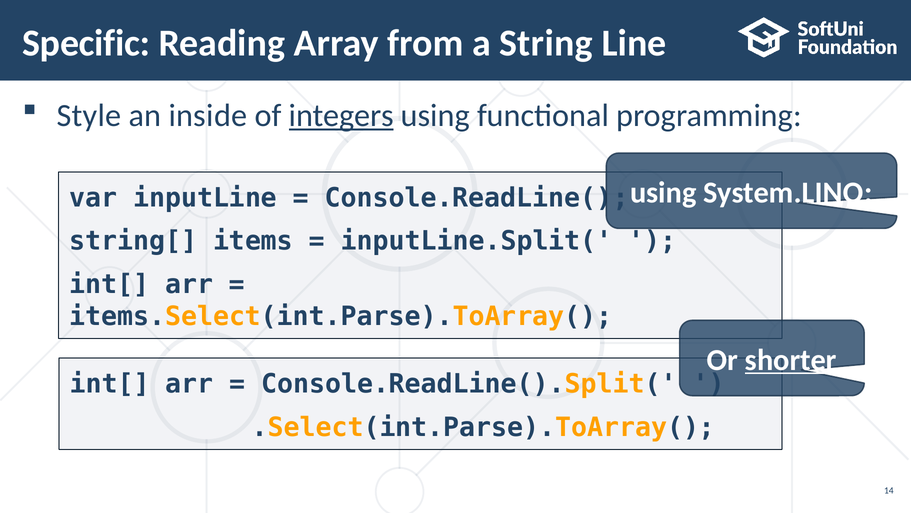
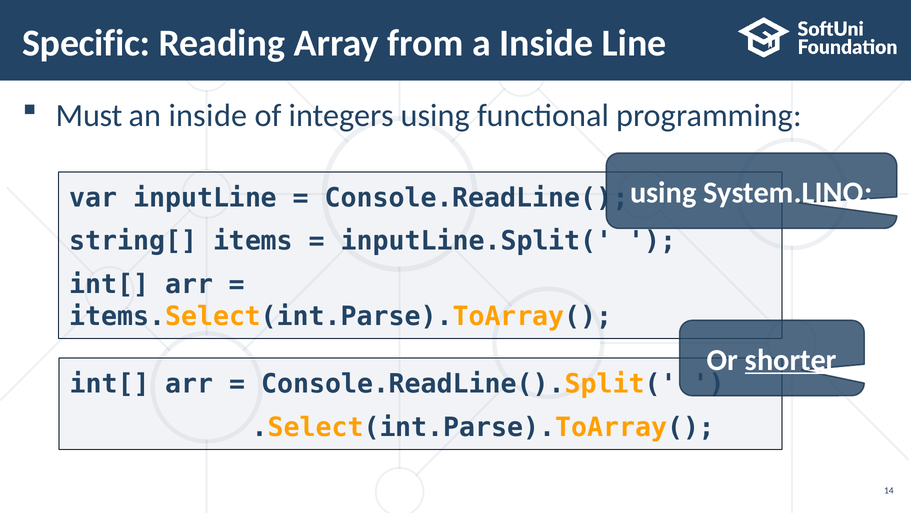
a String: String -> Inside (546, 43)
Style: Style -> Must (89, 116)
integers underline: present -> none (341, 116)
